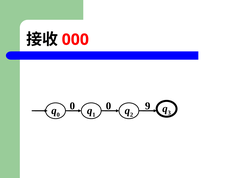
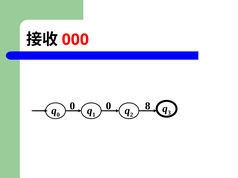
9: 9 -> 8 (148, 106)
